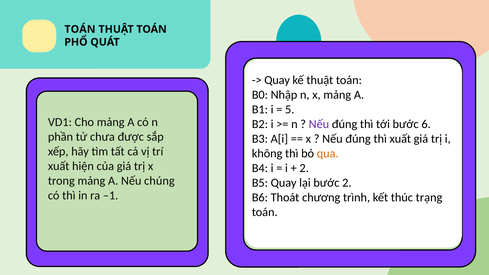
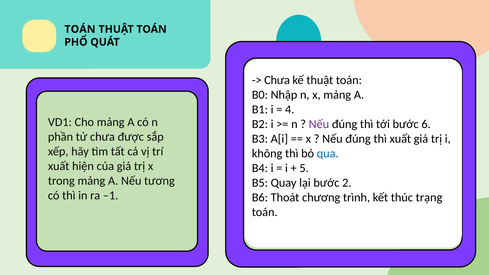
Quay: Quay -> Chưa (277, 80)
5: 5 -> 4 (290, 110)
qua colour: orange -> blue (328, 154)
2: 2 -> 5 (304, 168)
chúng: chúng -> tương (159, 181)
